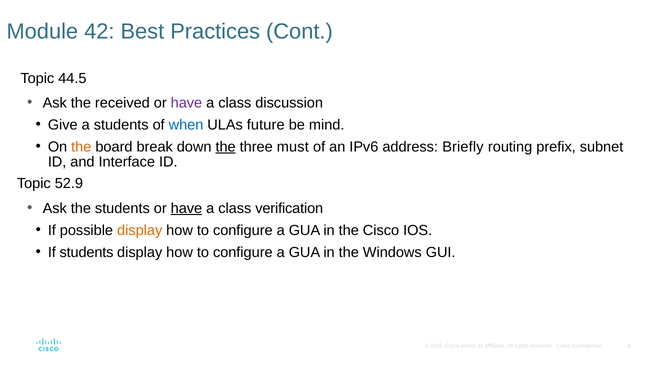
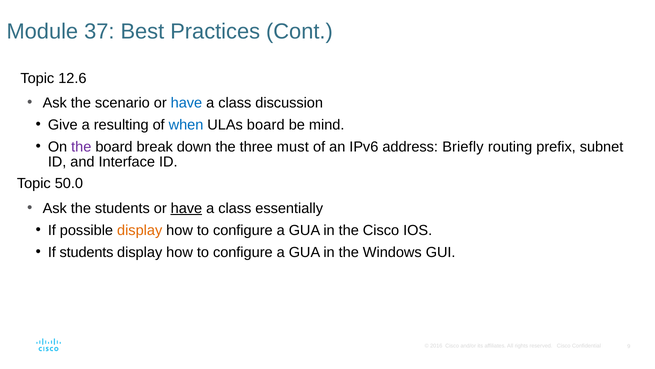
42: 42 -> 37 (99, 32)
44.5: 44.5 -> 12.6 (72, 78)
received: received -> scenario (122, 103)
have colour: purple -> blue (186, 103)
a students: students -> resulting (121, 125)
ULAs future: future -> board (266, 125)
the colour: orange -> purple (81, 147)
the underline: present -> none (226, 147)
52.9: 52.9 -> 50.0 (69, 183)
verification: verification -> essentially (289, 208)
